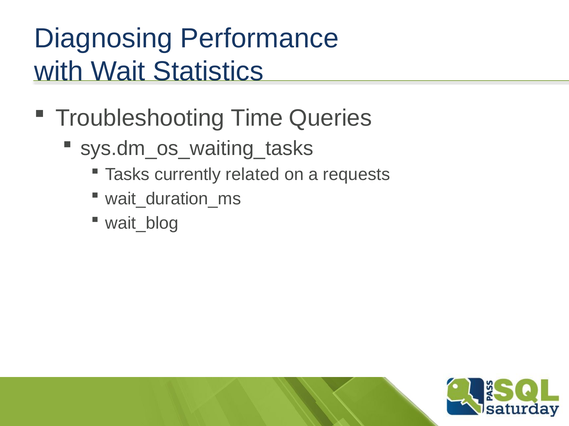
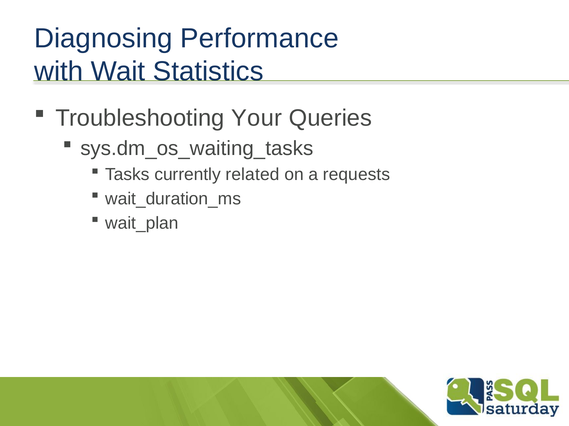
Time: Time -> Your (257, 118)
wait_blog: wait_blog -> wait_plan (142, 223)
